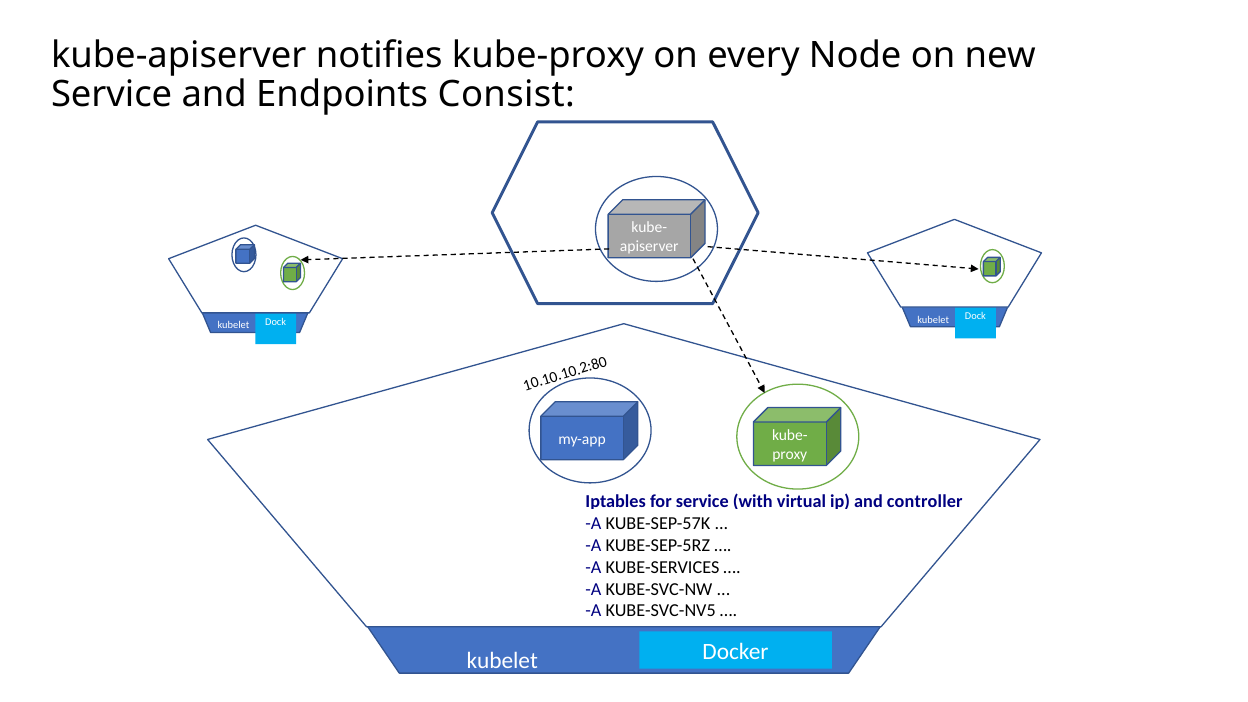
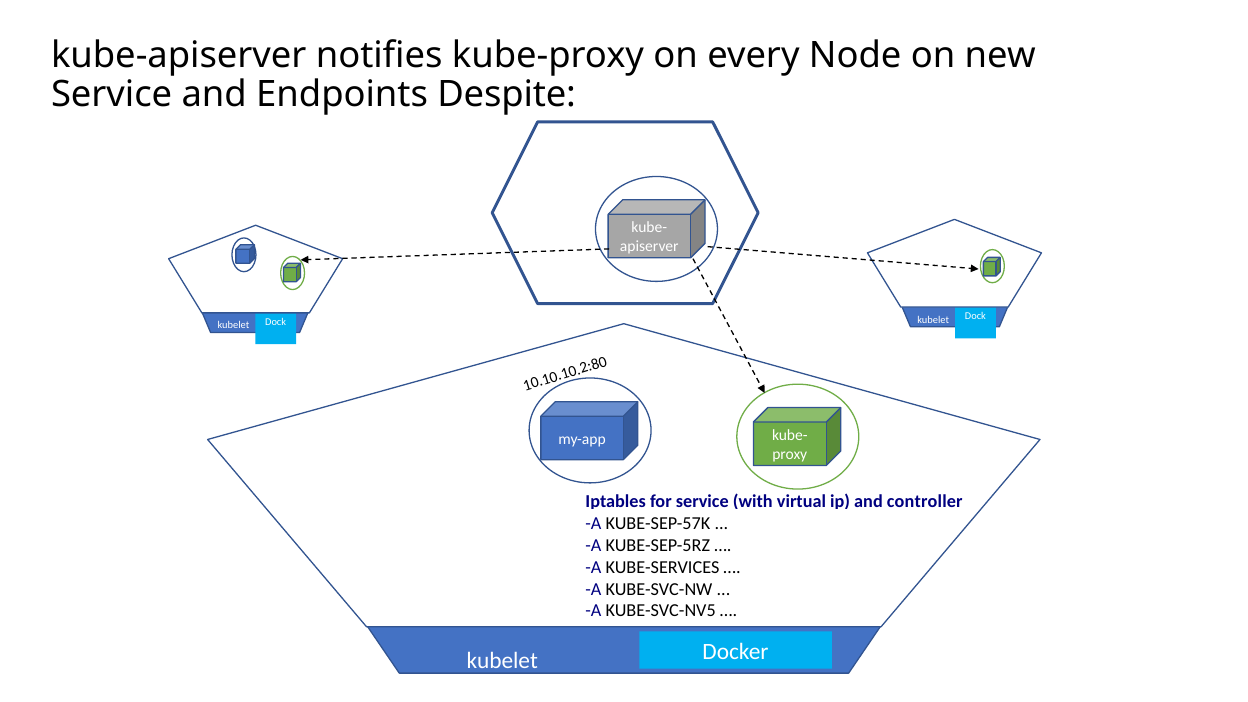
Consist: Consist -> Despite (507, 94)
